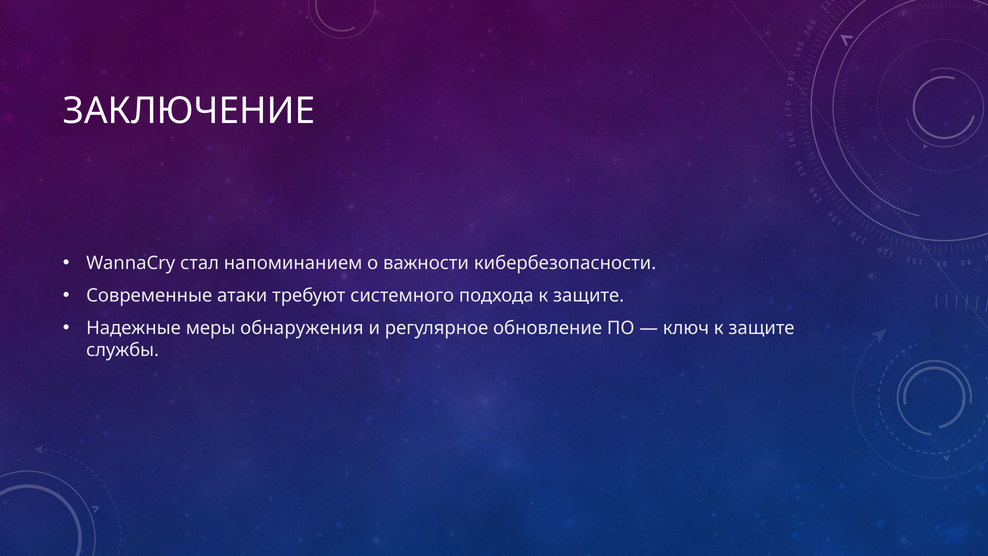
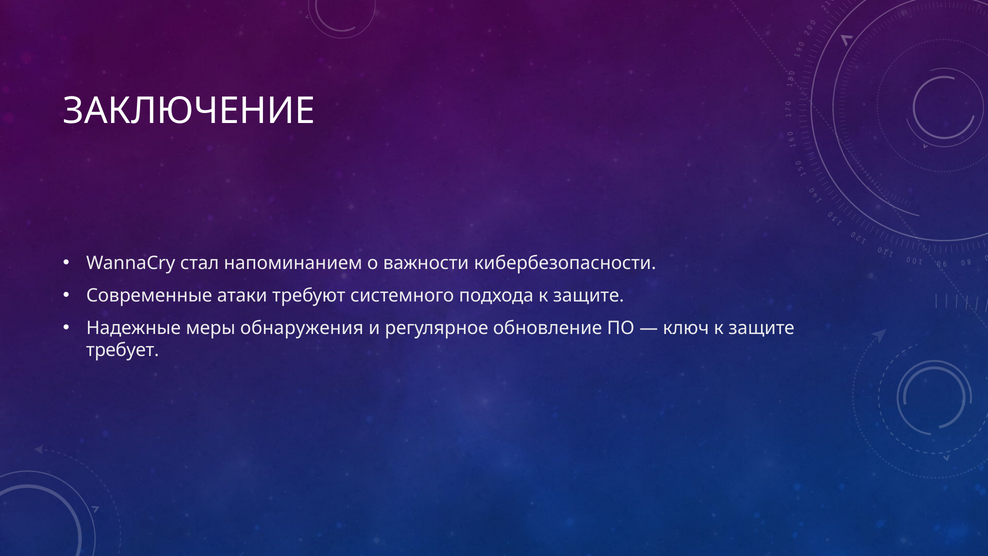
службы: службы -> требует (123, 350)
